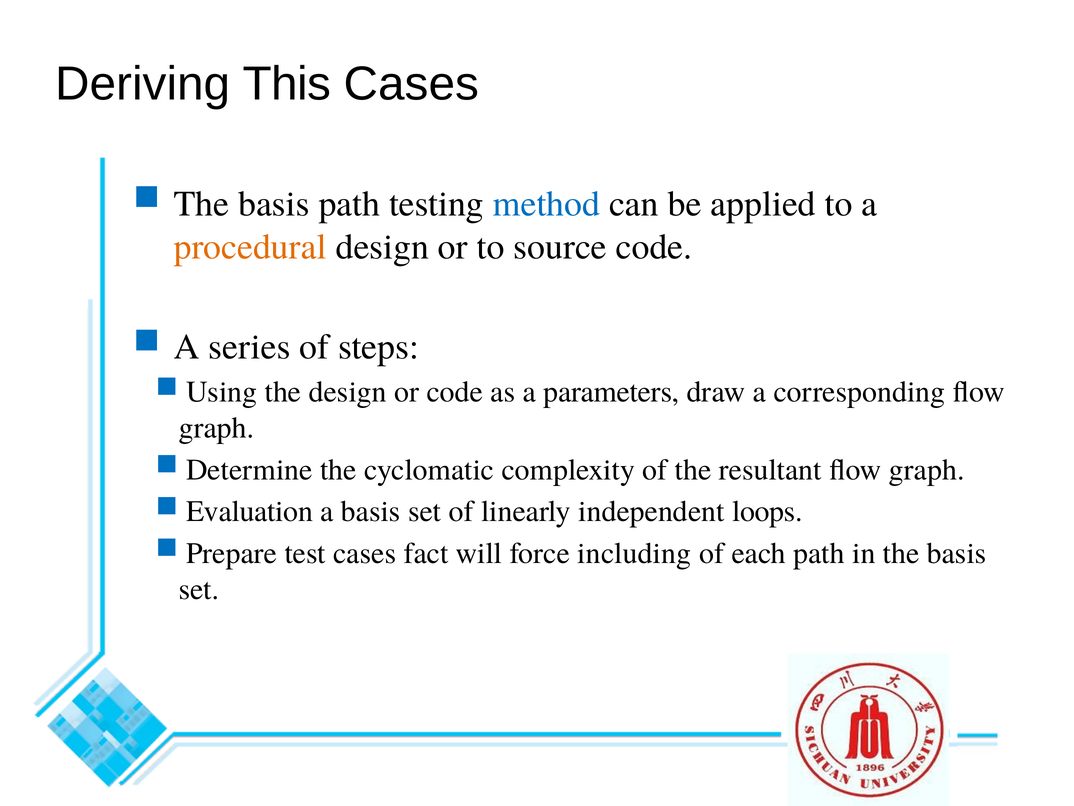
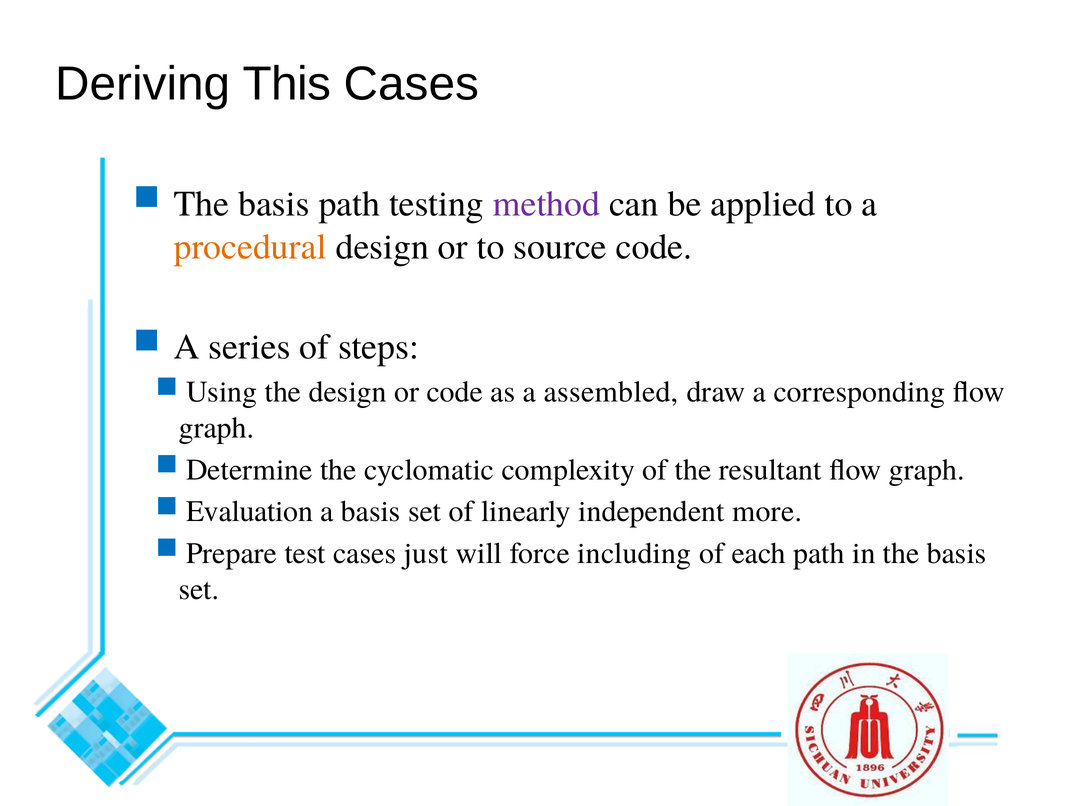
method colour: blue -> purple (546, 204)
parameters: parameters -> assembled (611, 392)
loops: loops -> more (767, 511)
fact: fact -> just (426, 553)
